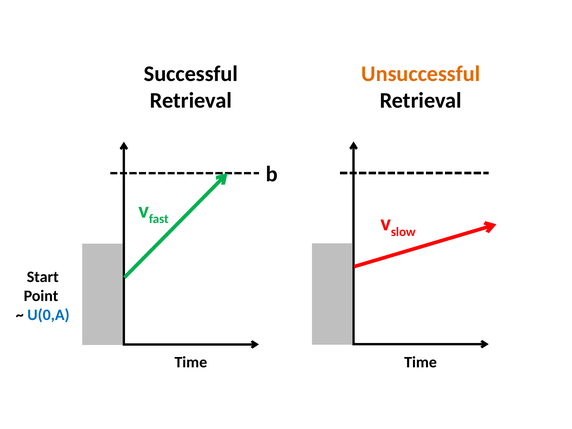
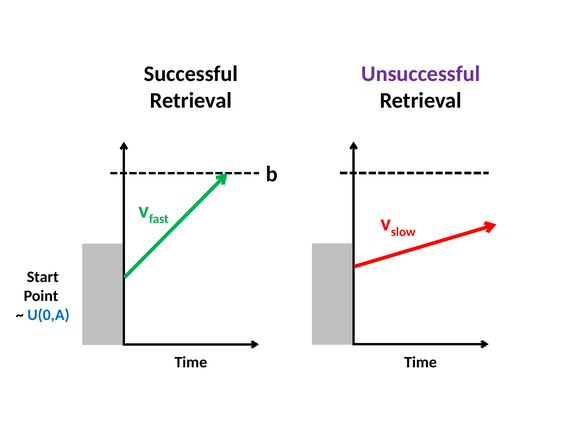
Unsuccessful colour: orange -> purple (421, 74)
